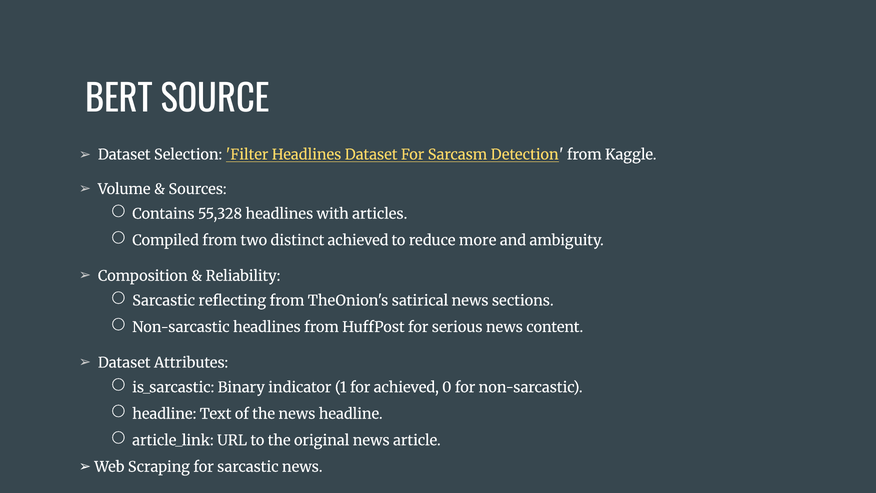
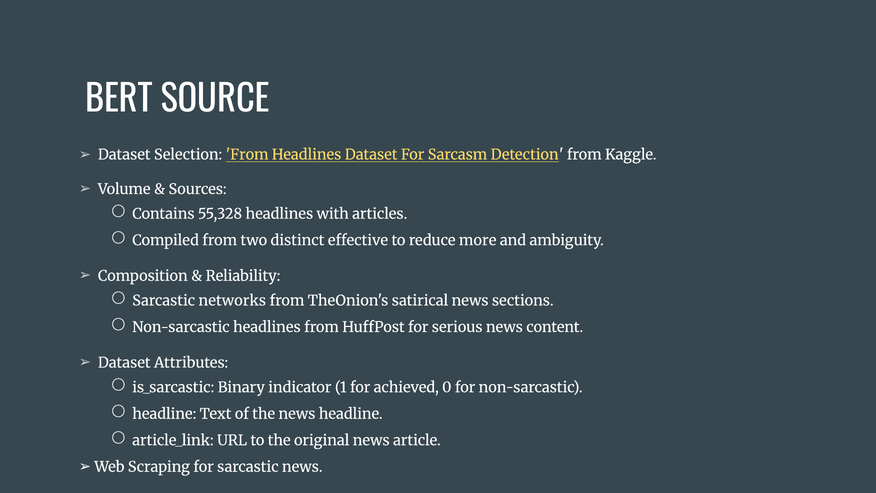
Selection Filter: Filter -> From (247, 155)
distinct achieved: achieved -> effective (358, 240)
reflecting: reflecting -> networks (232, 301)
